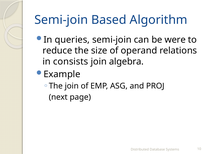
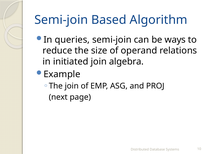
were: were -> ways (175, 40)
consists: consists -> initiated (71, 62)
